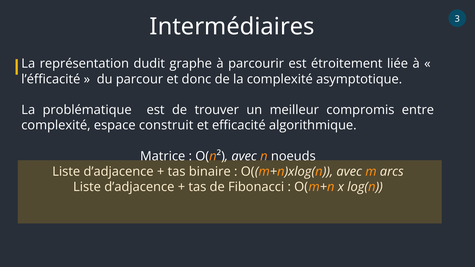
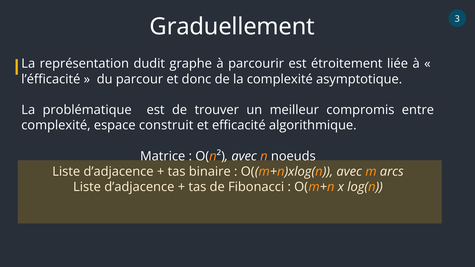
Intermédiaires: Intermédiaires -> Graduellement (232, 27)
